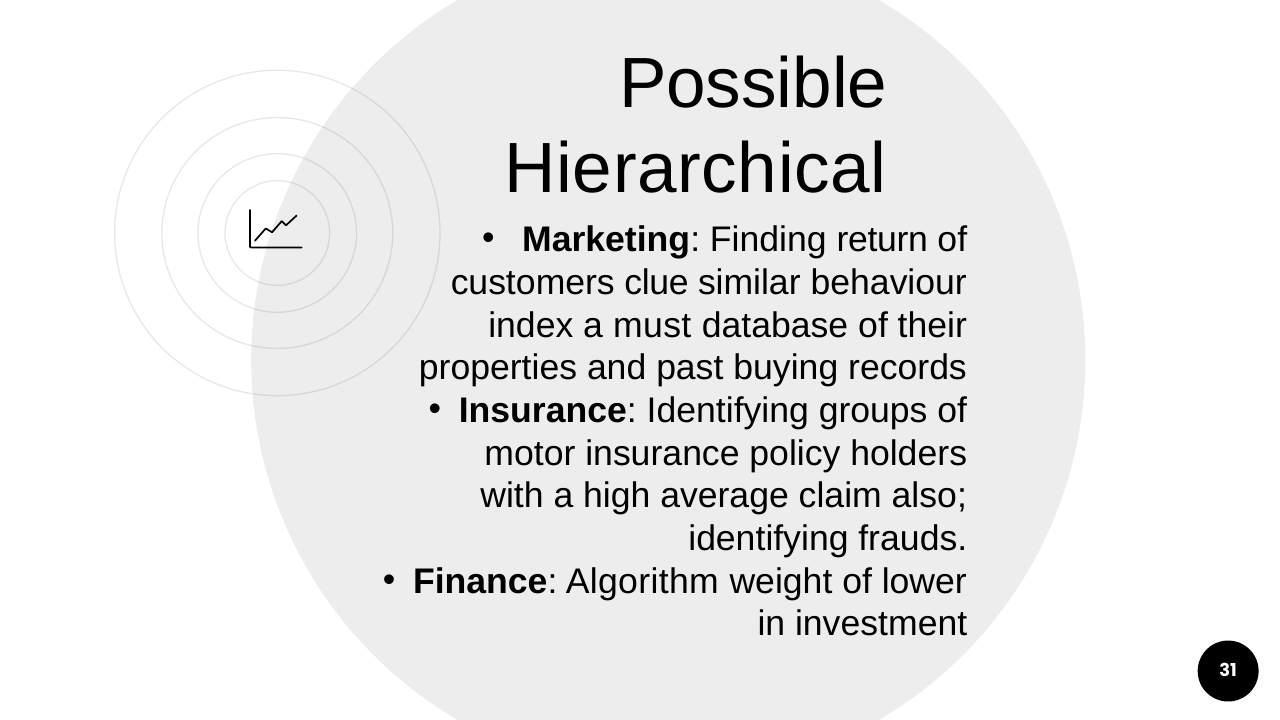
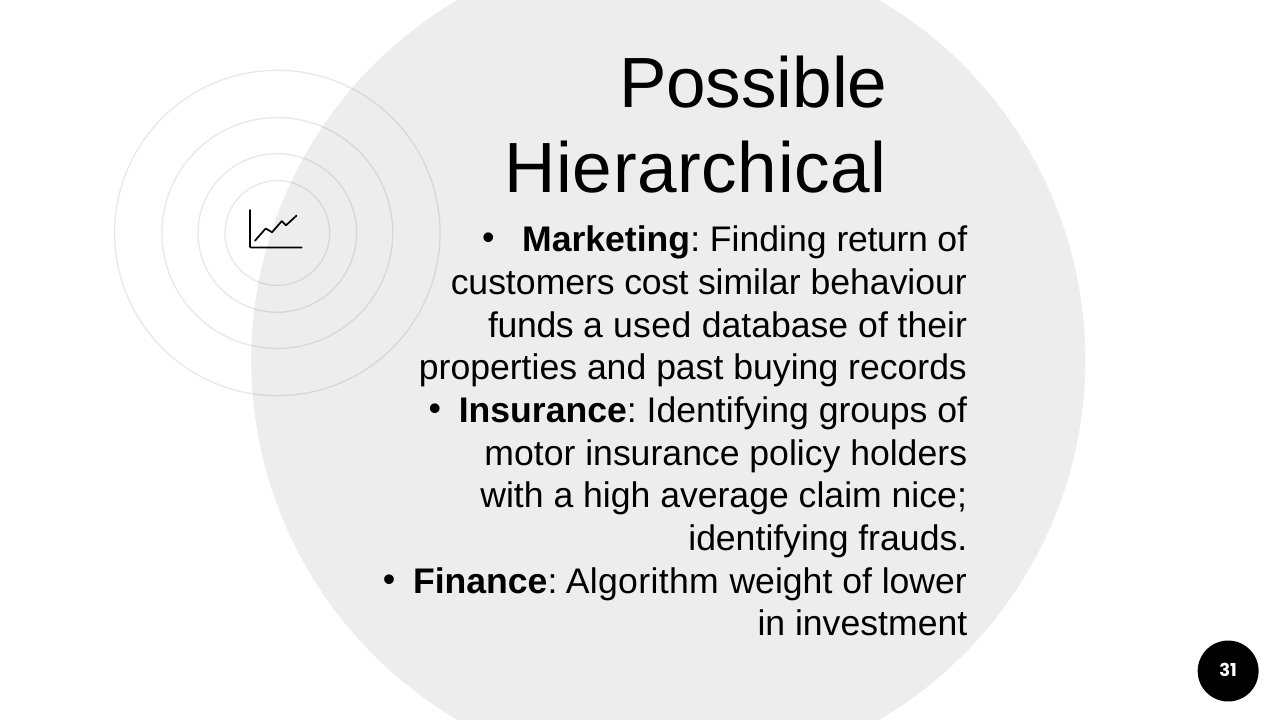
clue: clue -> cost (657, 283)
index: index -> funds (531, 325)
must: must -> used (652, 325)
also: also -> nice (929, 496)
